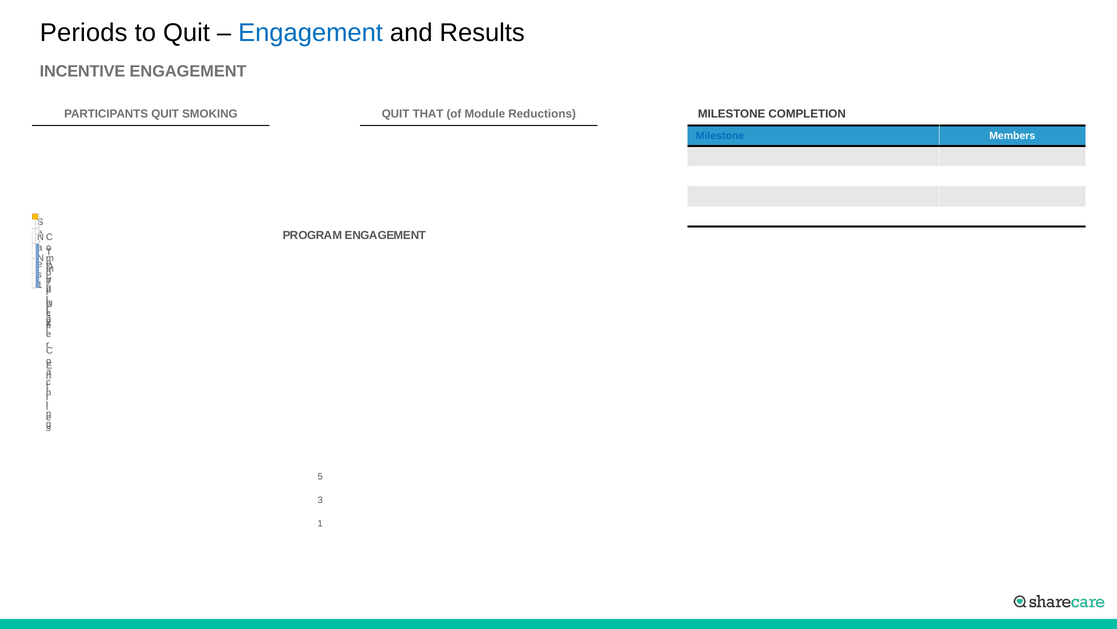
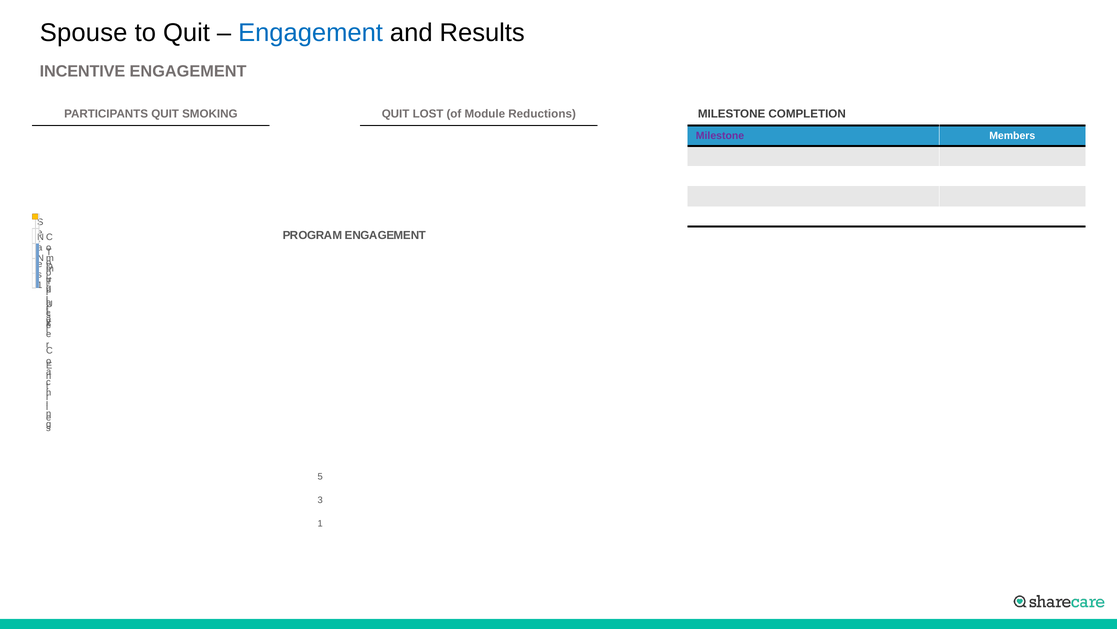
Periods: Periods -> Spouse (84, 33)
THAT: THAT -> LOST (428, 114)
Milestone colour: blue -> purple (720, 136)
